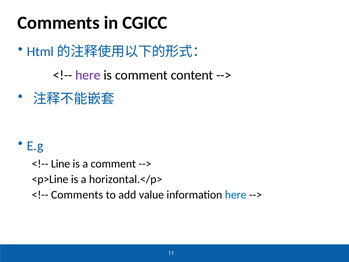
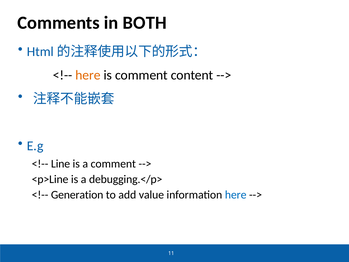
CGICC: CGICC -> BOTH (145, 23)
here colour: purple -> orange (88, 75)
horizontal.</p>: horizontal.</p> -> debugging.</p> (126, 179)
Comments: Comments -> Generation (77, 195)
